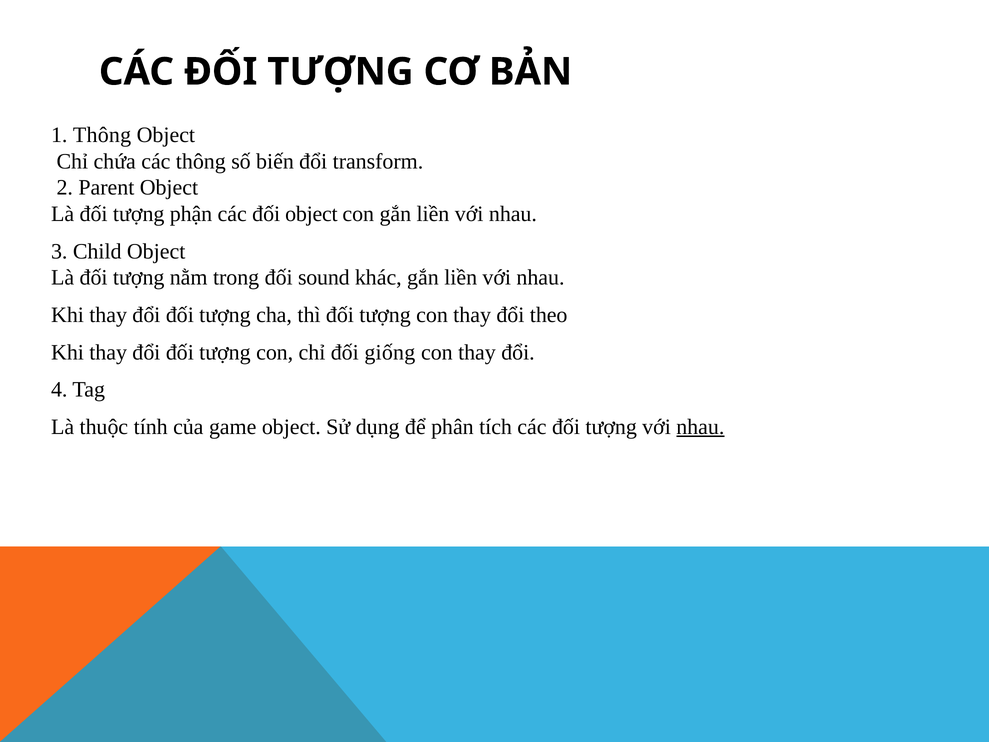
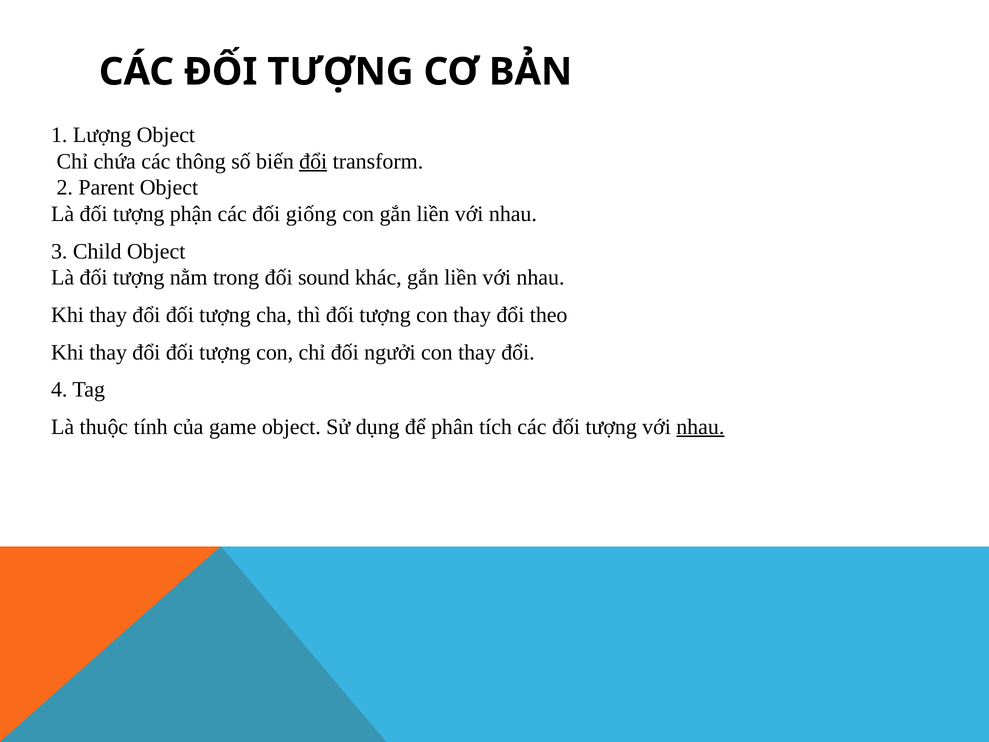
1 Thông: Thông -> Lượng (102, 135)
đổi underline: none -> present (313, 161)
đối object: object -> giống (311, 214)
giống: giống -> ngưởi (390, 352)
